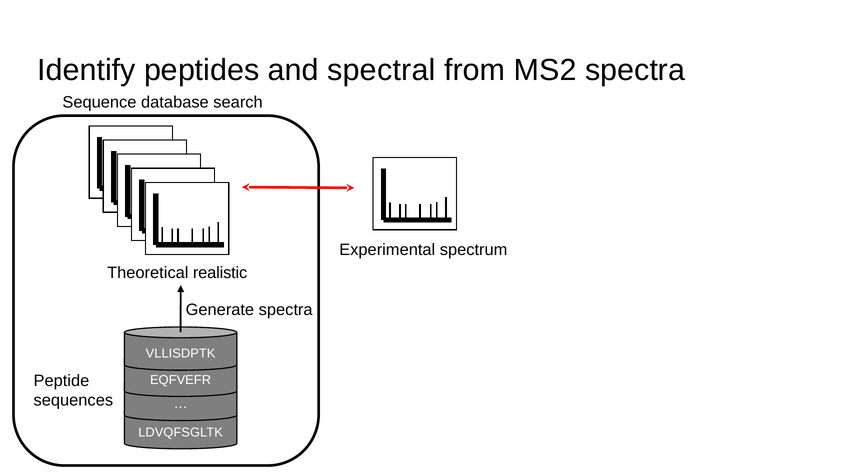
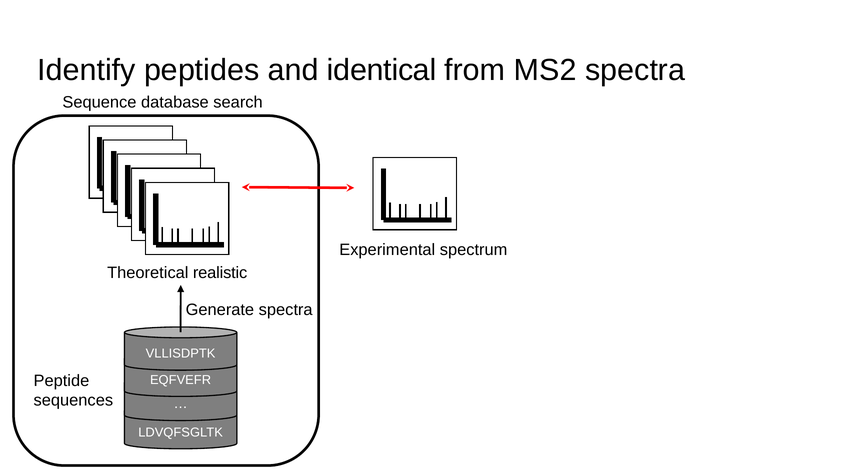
spectral: spectral -> identical (382, 70)
